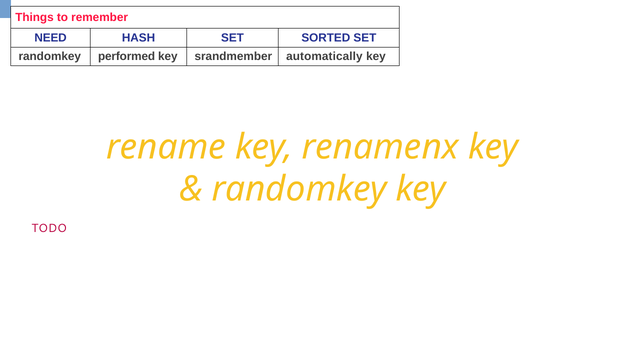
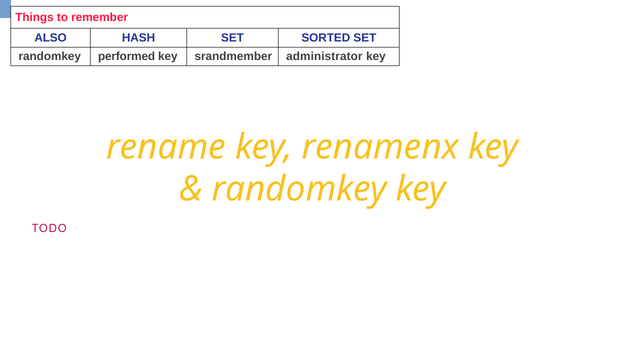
NEED: NEED -> ALSO (51, 38)
automatically: automatically -> administrator (324, 57)
